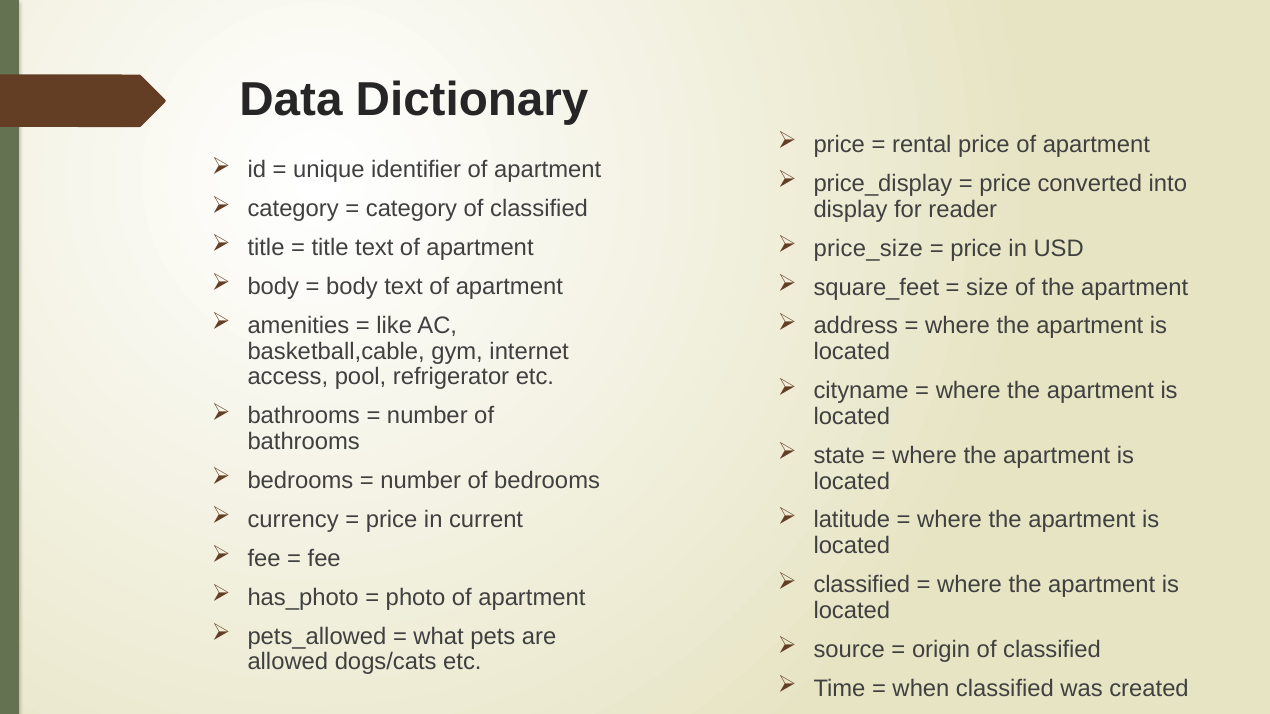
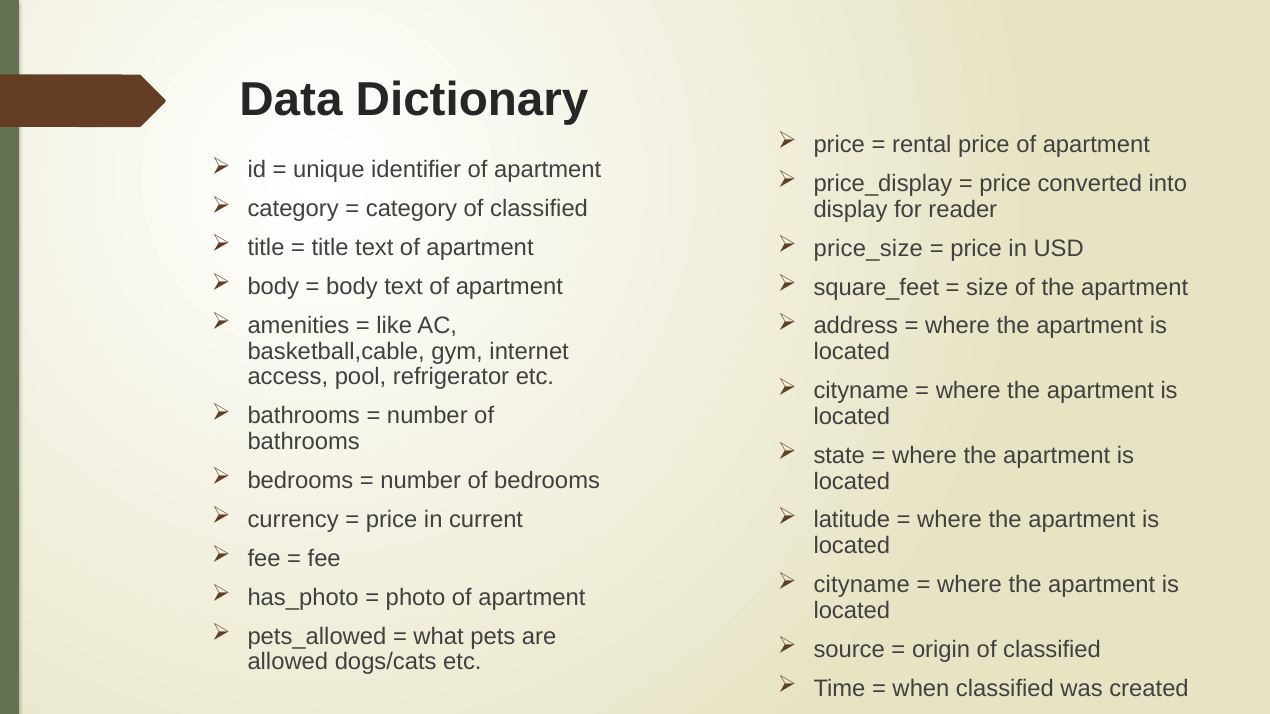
classified: classified -> cityname (862, 585)
